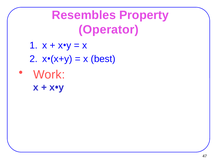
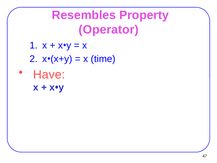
best: best -> time (103, 59)
Work: Work -> Have (49, 74)
